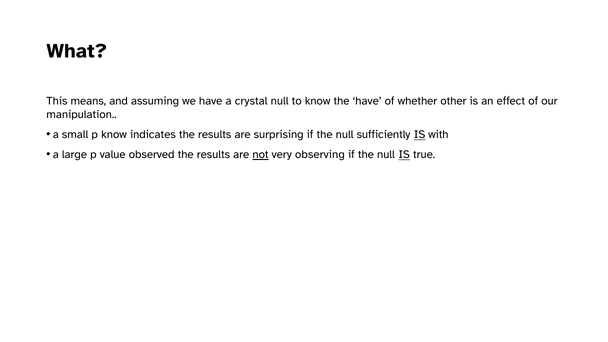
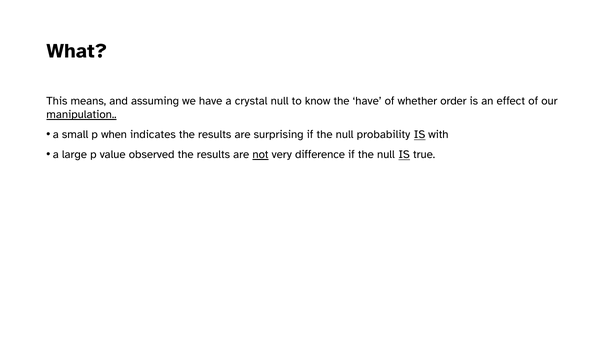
other: other -> order (453, 101)
manipulation underline: none -> present (81, 115)
p know: know -> when (114, 135)
sufficiently: sufficiently -> probability (383, 135)
observing: observing -> difference (320, 155)
